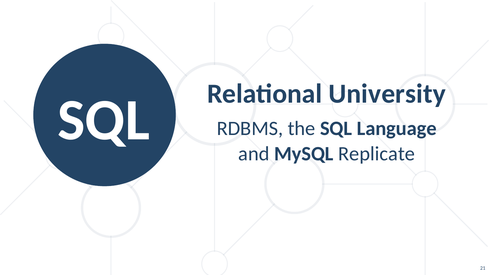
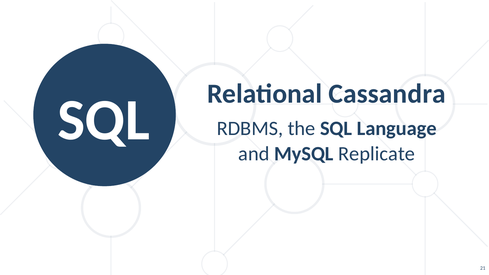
University: University -> Cassandra (387, 94)
